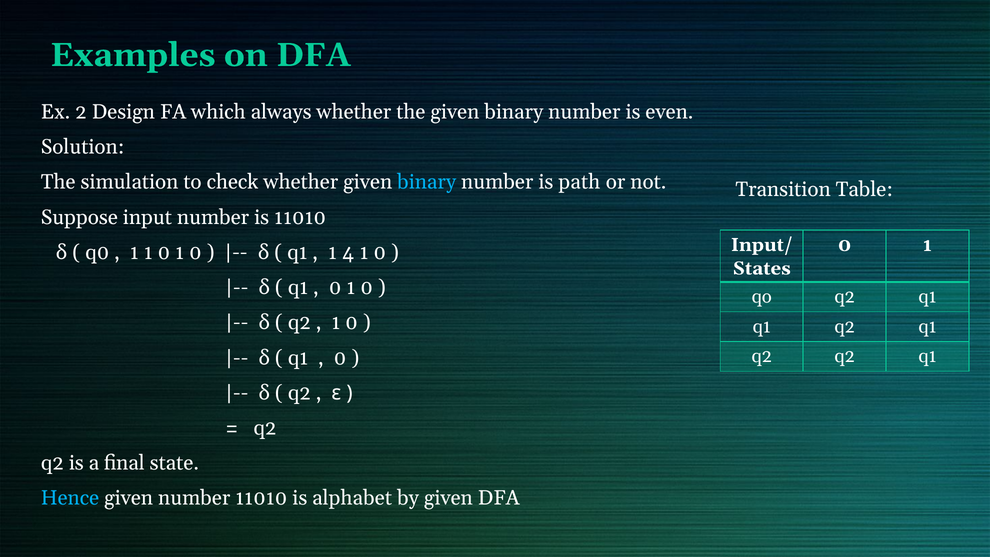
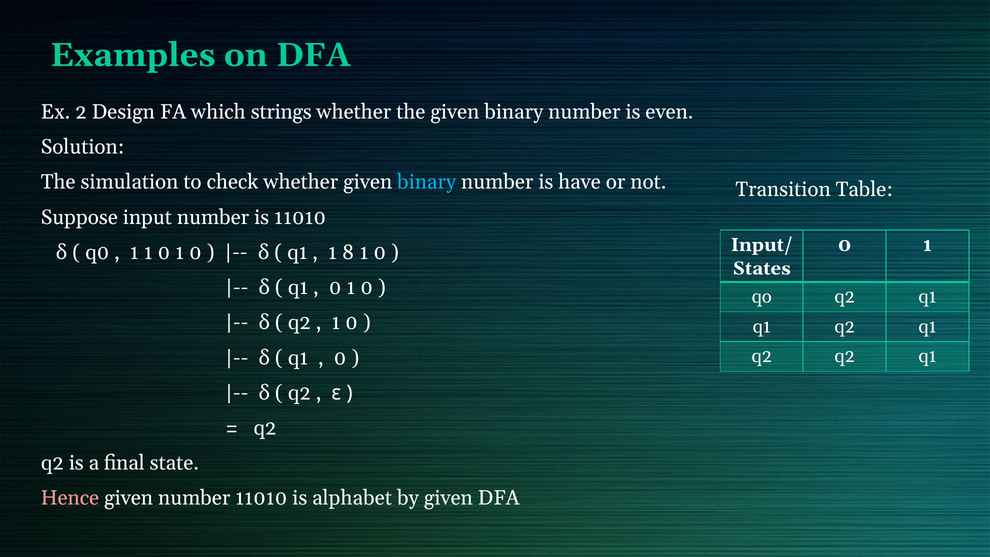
always: always -> strings (281, 112)
path: path -> have (580, 182)
4: 4 -> 8 (348, 252)
Hence colour: light blue -> pink (70, 498)
